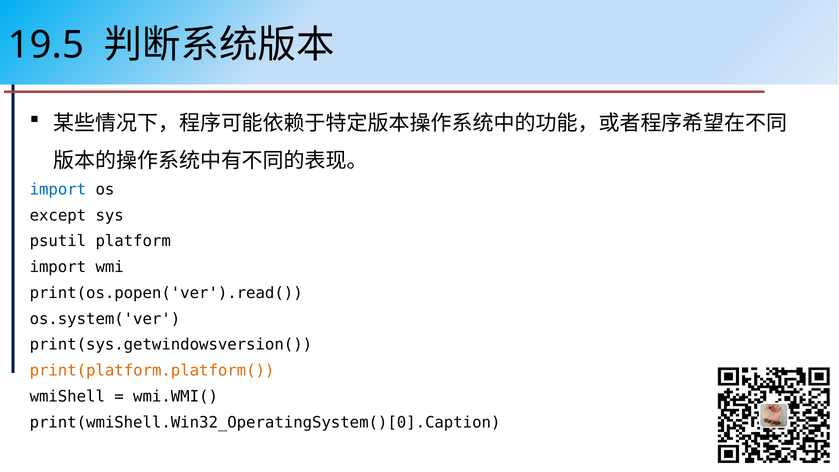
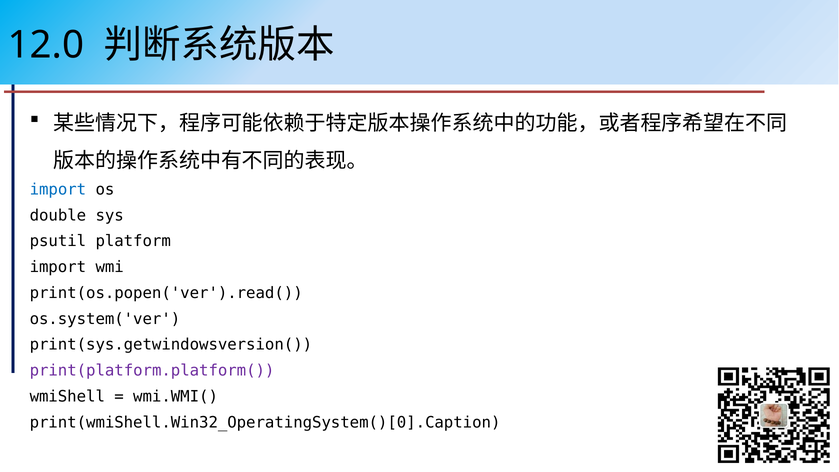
19.5: 19.5 -> 12.0 (46, 45)
except: except -> double (58, 215)
print(platform.platform( colour: orange -> purple (152, 371)
